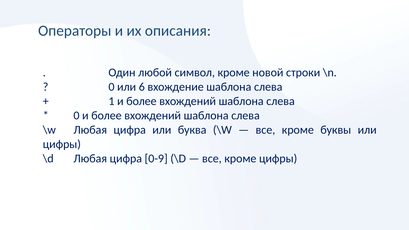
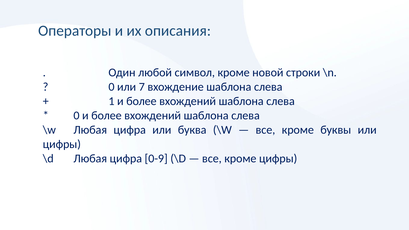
6: 6 -> 7 (142, 87)
